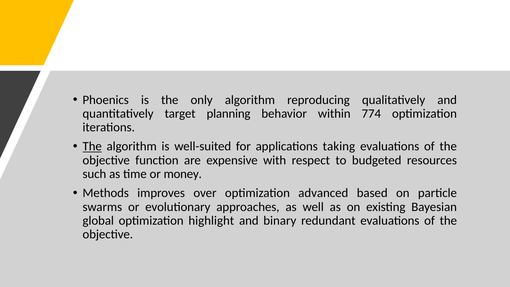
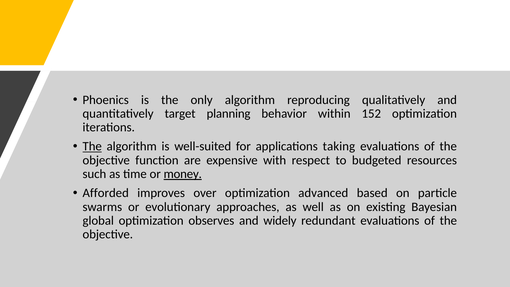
774: 774 -> 152 (371, 114)
money underline: none -> present (183, 174)
Methods: Methods -> Afforded (106, 193)
highlight: highlight -> observes (211, 221)
binary: binary -> widely (280, 221)
